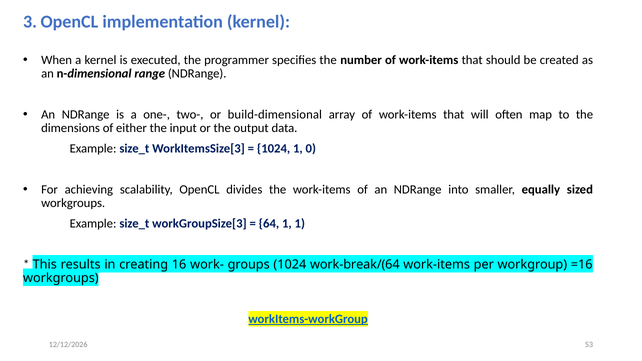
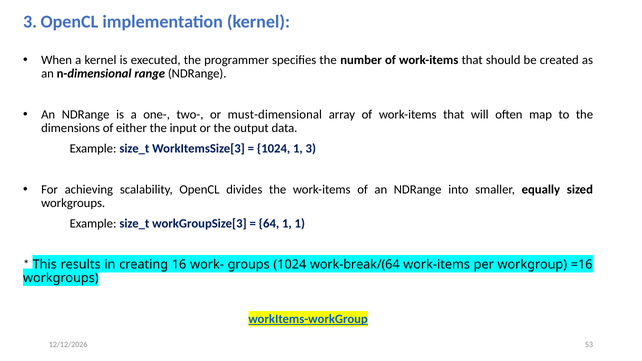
build-dimensional: build-dimensional -> must-dimensional (275, 115)
1 0: 0 -> 3 (311, 149)
